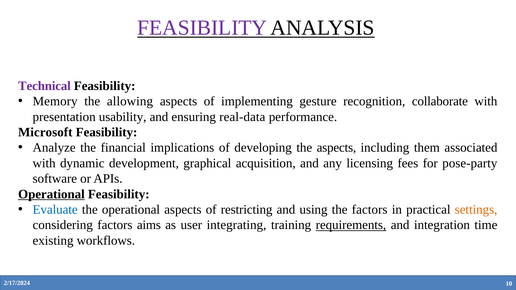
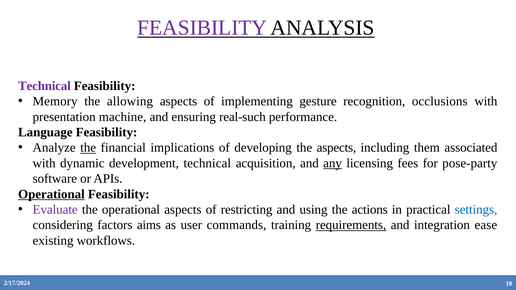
collaborate: collaborate -> occlusions (440, 101)
usability: usability -> machine (123, 117)
real-data: real-data -> real-such (242, 117)
Microsoft: Microsoft -> Language (45, 132)
the underline: none -> present (88, 148)
development graphical: graphical -> technical (207, 163)
any underline: none -> present (333, 163)
Evaluate colour: blue -> purple (55, 210)
the factors: factors -> actions (370, 210)
settings colour: orange -> blue (476, 210)
integrating: integrating -> commands (237, 225)
time: time -> ease (486, 225)
